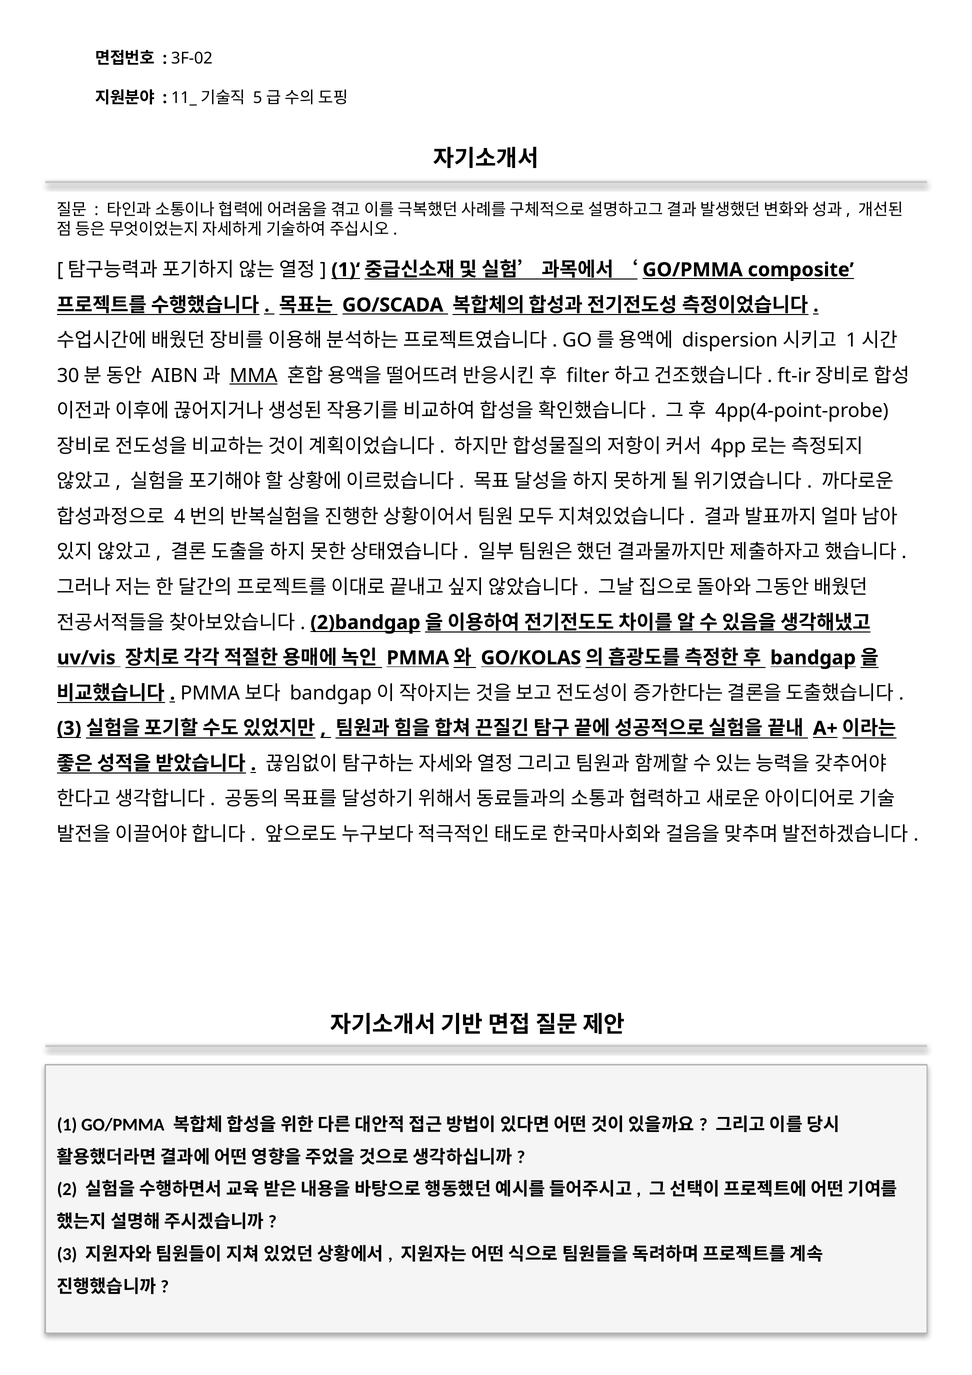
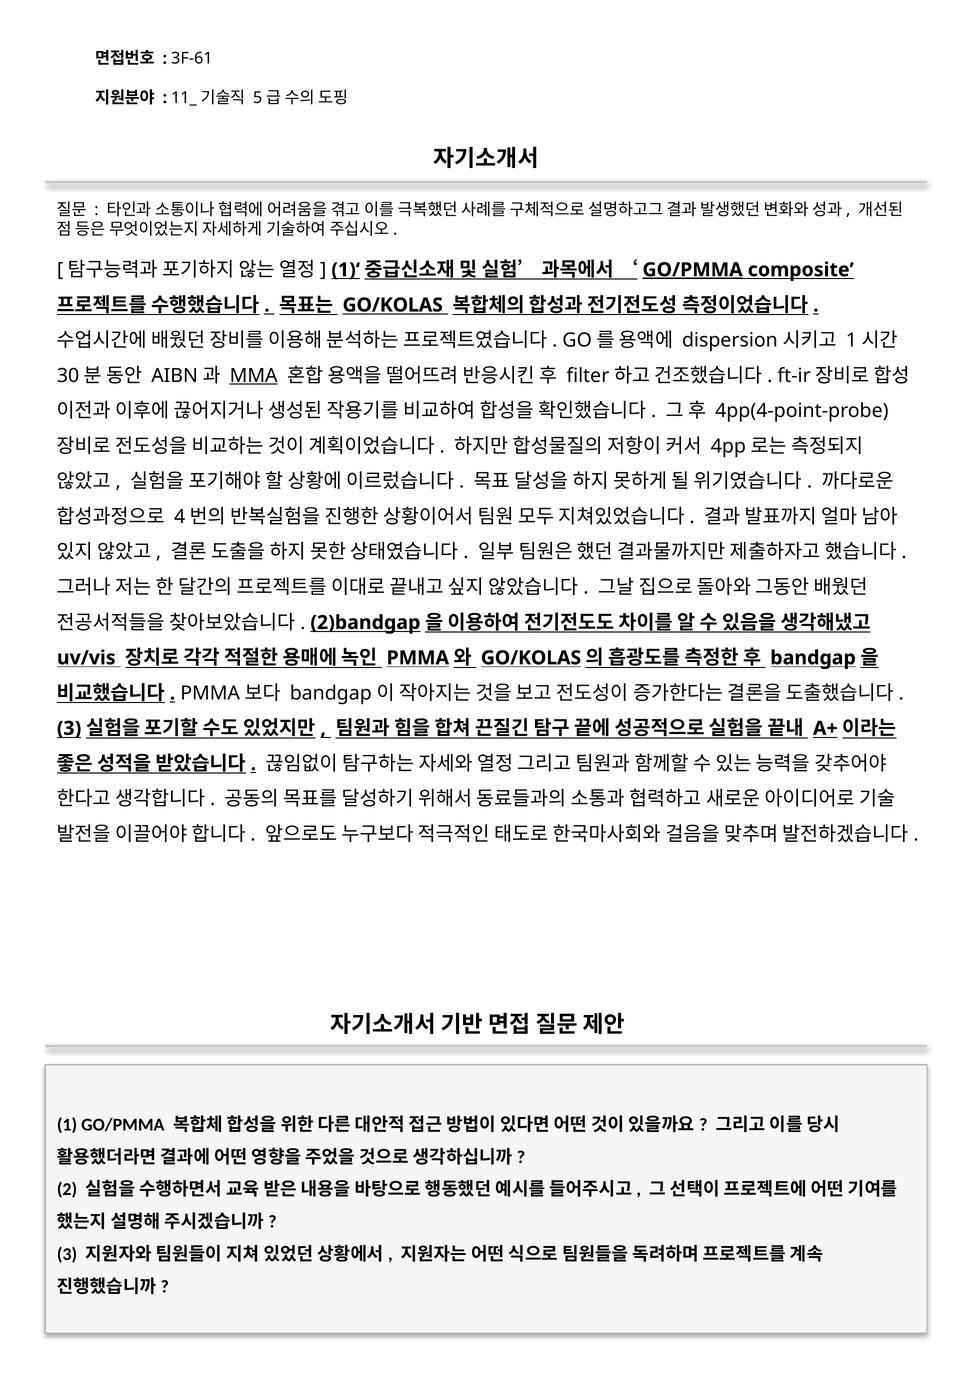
3F-02: 3F-02 -> 3F-61 (192, 58)
GO/PMMA underline: none -> present (693, 270)
GO/SCADA: GO/SCADA -> GO/KOLAS (393, 305)
